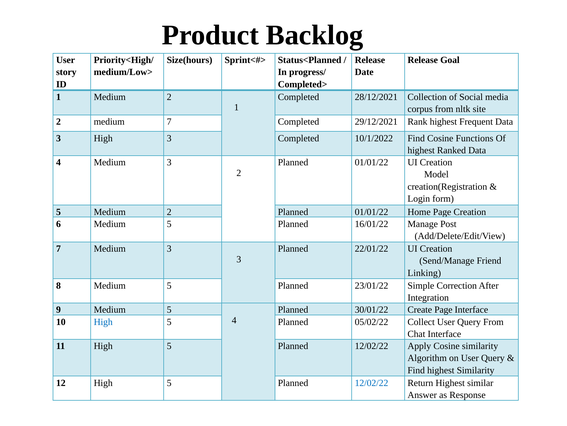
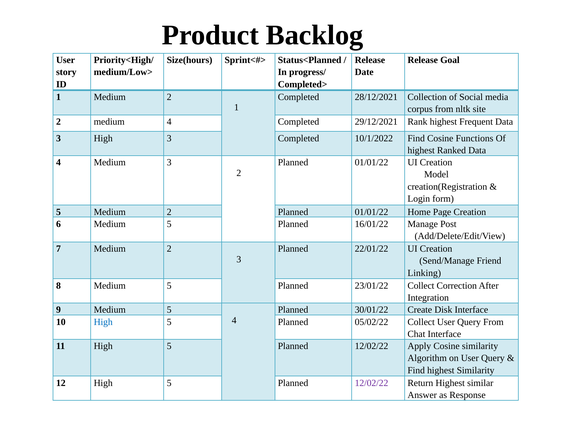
medium 7: 7 -> 4 (169, 122)
7 Medium 3: 3 -> 2 (169, 248)
23/01/22 Simple: Simple -> Collect (421, 285)
Create Page: Page -> Disk (443, 309)
12/02/22 colour: blue -> purple (372, 382)
